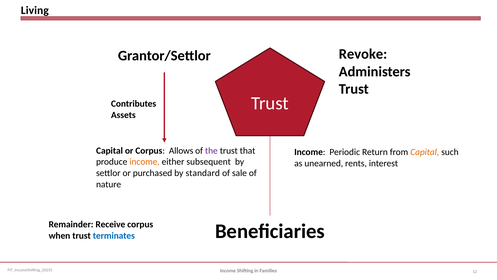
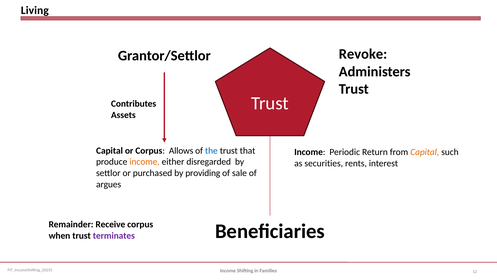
the colour: purple -> blue (211, 150)
subsequent: subsequent -> disregarded (209, 162)
unearned: unearned -> securities (324, 163)
standard: standard -> providing (203, 173)
nature: nature -> argues (109, 184)
terminates colour: blue -> purple (114, 235)
